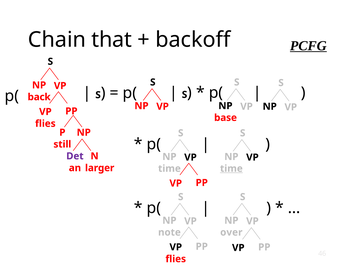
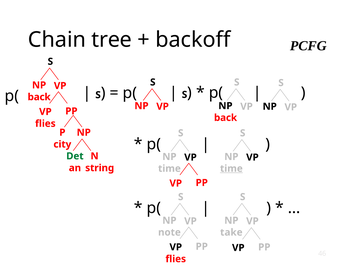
that: that -> tree (112, 40)
PCFG underline: present -> none (308, 46)
base: base -> back (226, 117)
still: still -> city (62, 144)
Det colour: purple -> green (75, 156)
larger: larger -> string (100, 168)
over: over -> take (231, 232)
